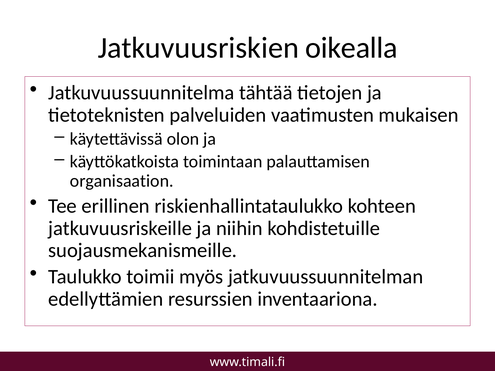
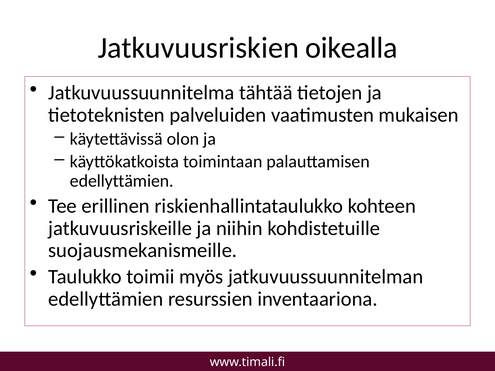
organisaation: organisaation -> edellyttämien (122, 181)
